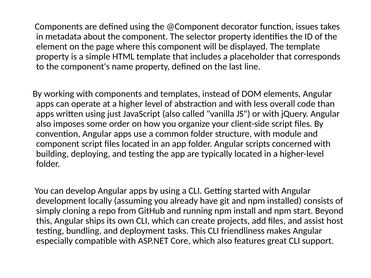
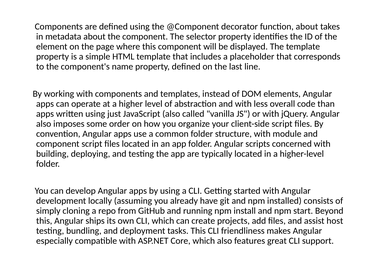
function issues: issues -> about (307, 27)
